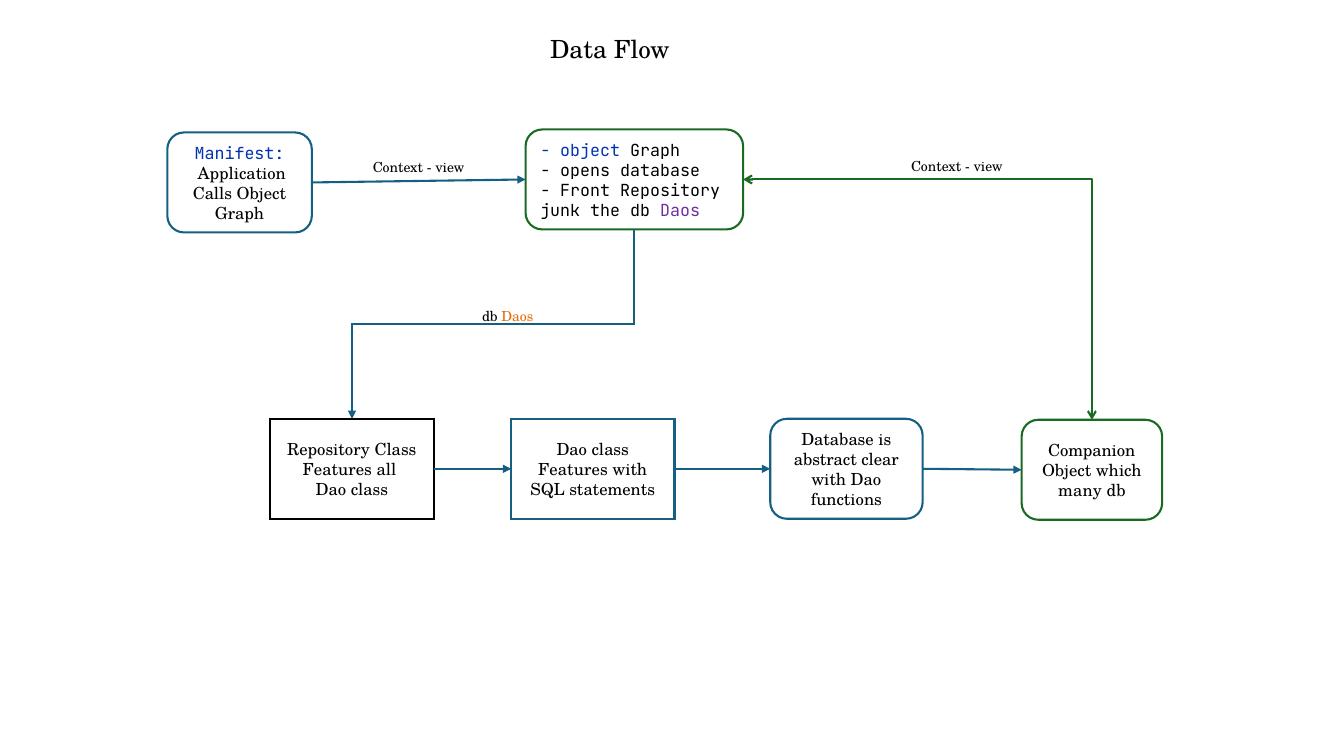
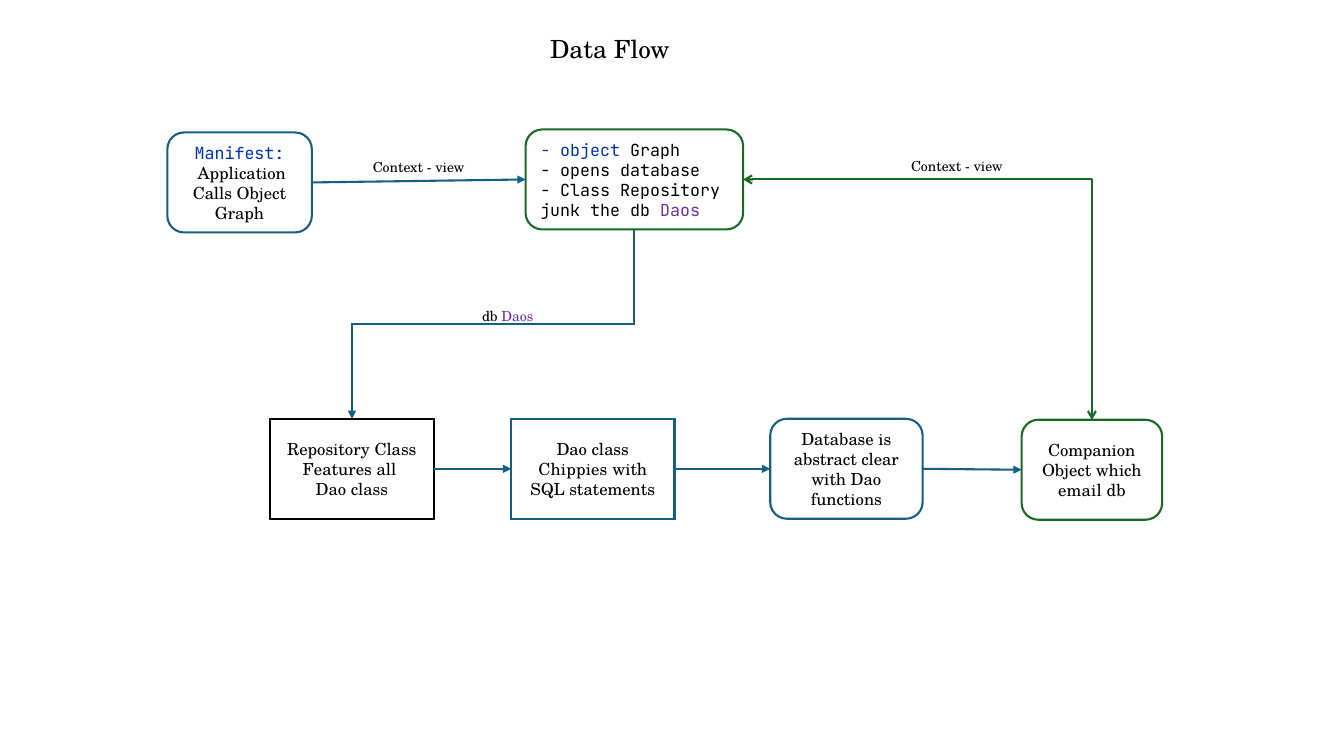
Front: Front -> Class (585, 191)
Daos colour: orange -> purple (517, 317)
Features: Features -> Chippies (573, 470)
many: many -> email (1080, 491)
